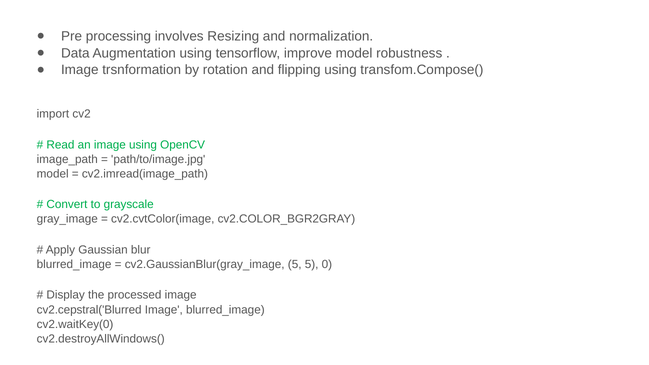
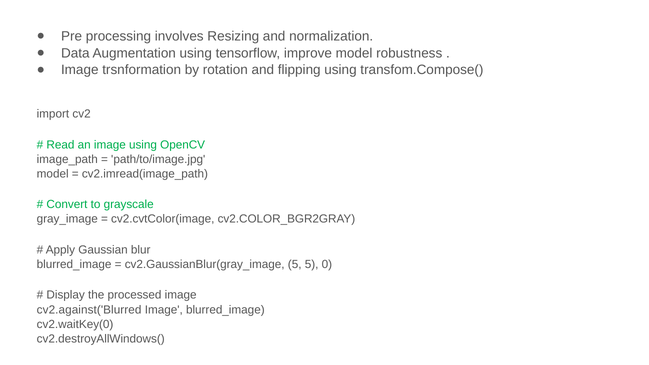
cv2.cepstral('Blurred: cv2.cepstral('Blurred -> cv2.against('Blurred (89, 310)
